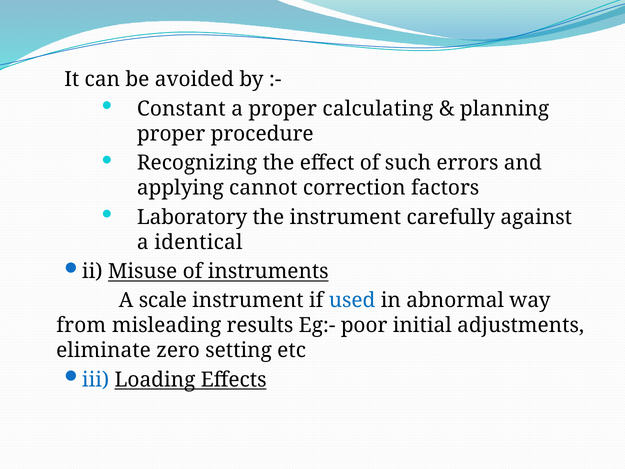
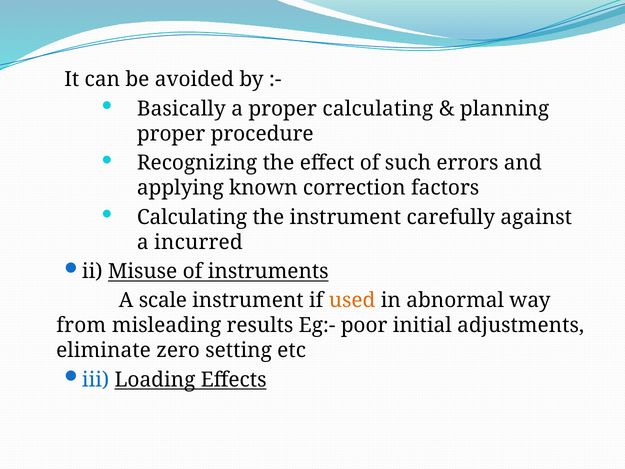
Constant: Constant -> Basically (181, 109)
cannot: cannot -> known (263, 188)
Laboratory: Laboratory -> Calculating (192, 217)
identical: identical -> incurred (198, 242)
used colour: blue -> orange (352, 300)
